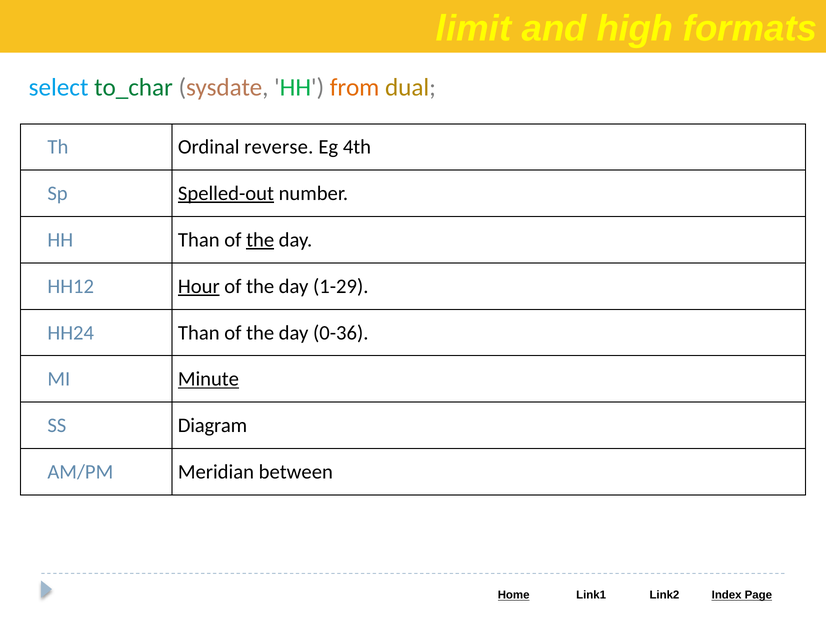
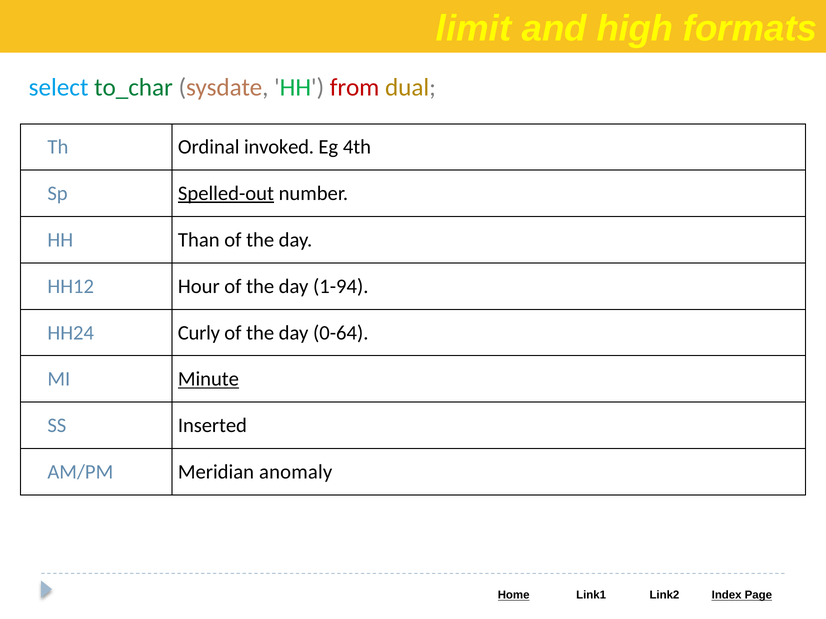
from colour: orange -> red (355, 88)
reverse: reverse -> invoked (279, 147)
the underline: present -> none (260, 240)
Hour underline: present -> none (199, 287)
1-29: 1-29 -> 1-94 (341, 287)
HH24 Than: Than -> Curly (199, 333)
0-36: 0-36 -> 0-64 (341, 333)
Diagram: Diagram -> Inserted (212, 426)
between: between -> anomaly (296, 472)
